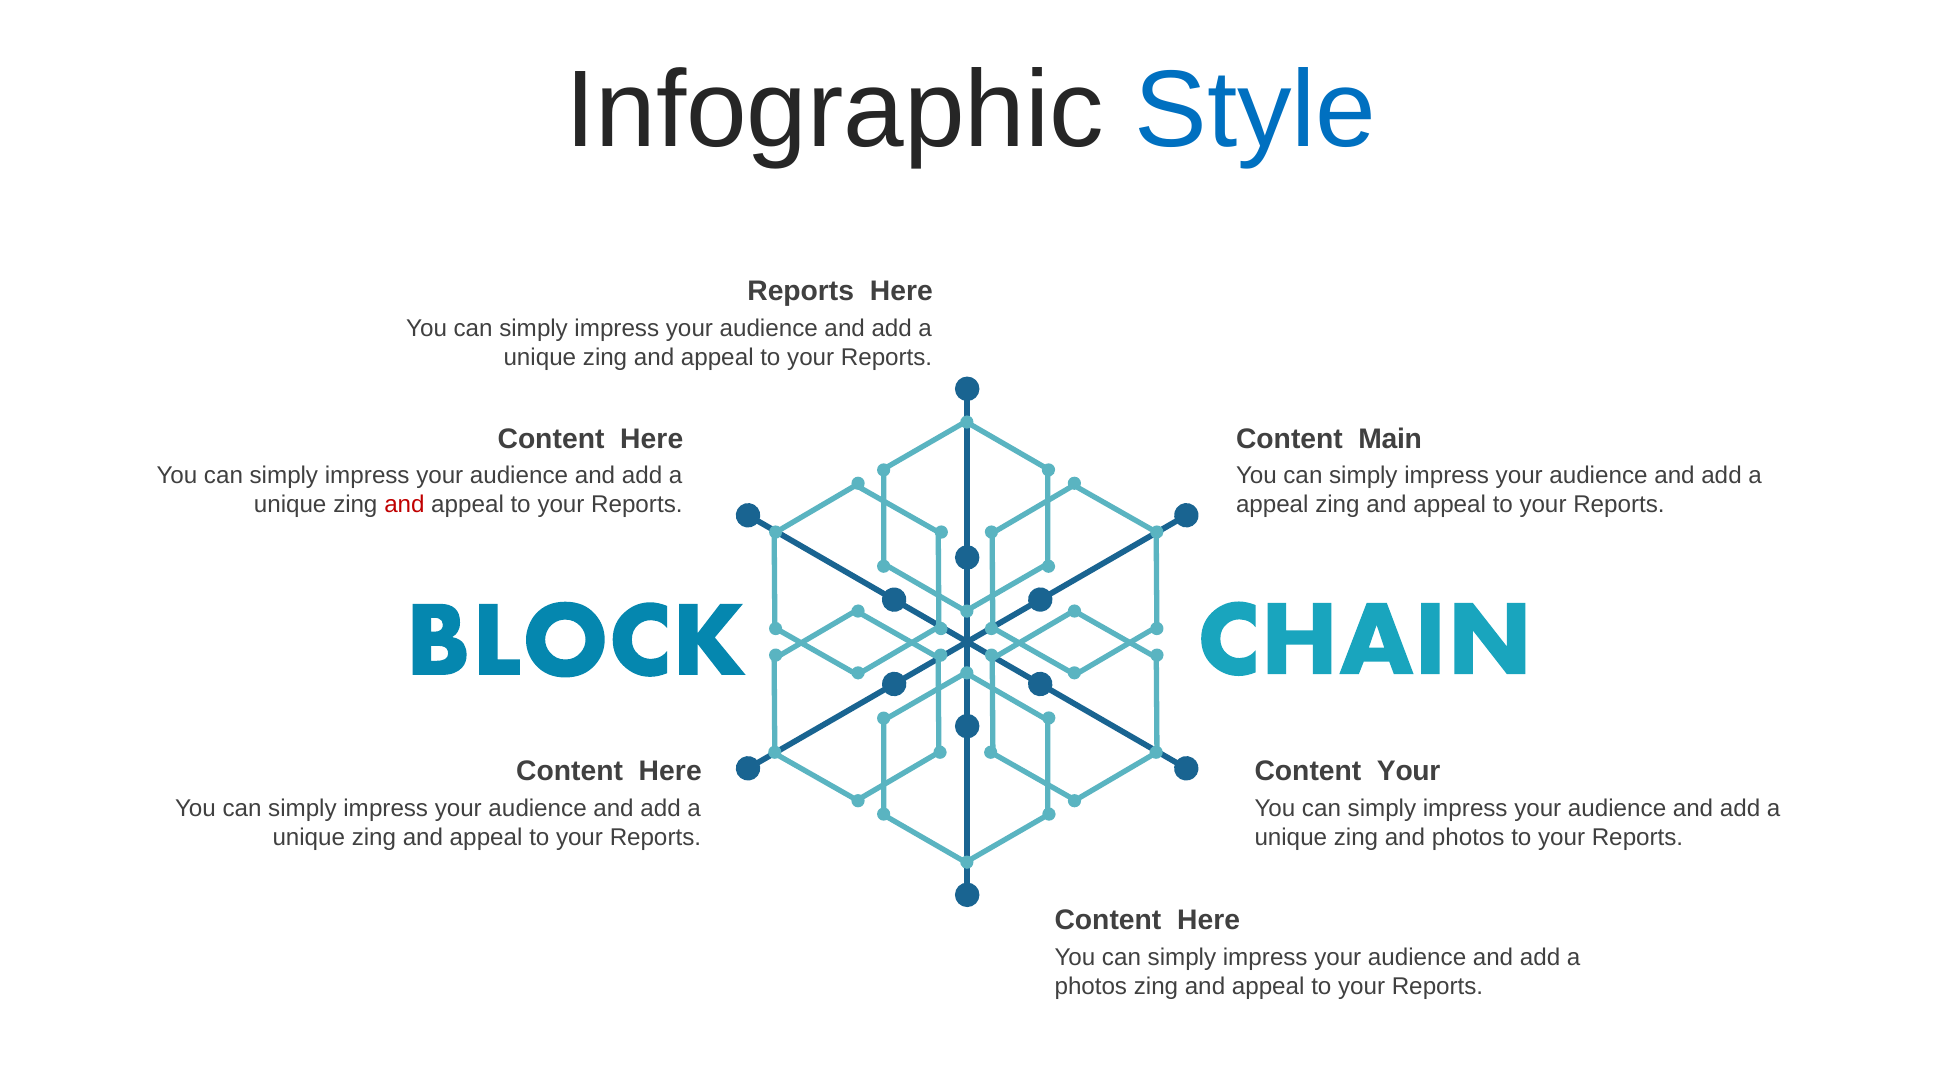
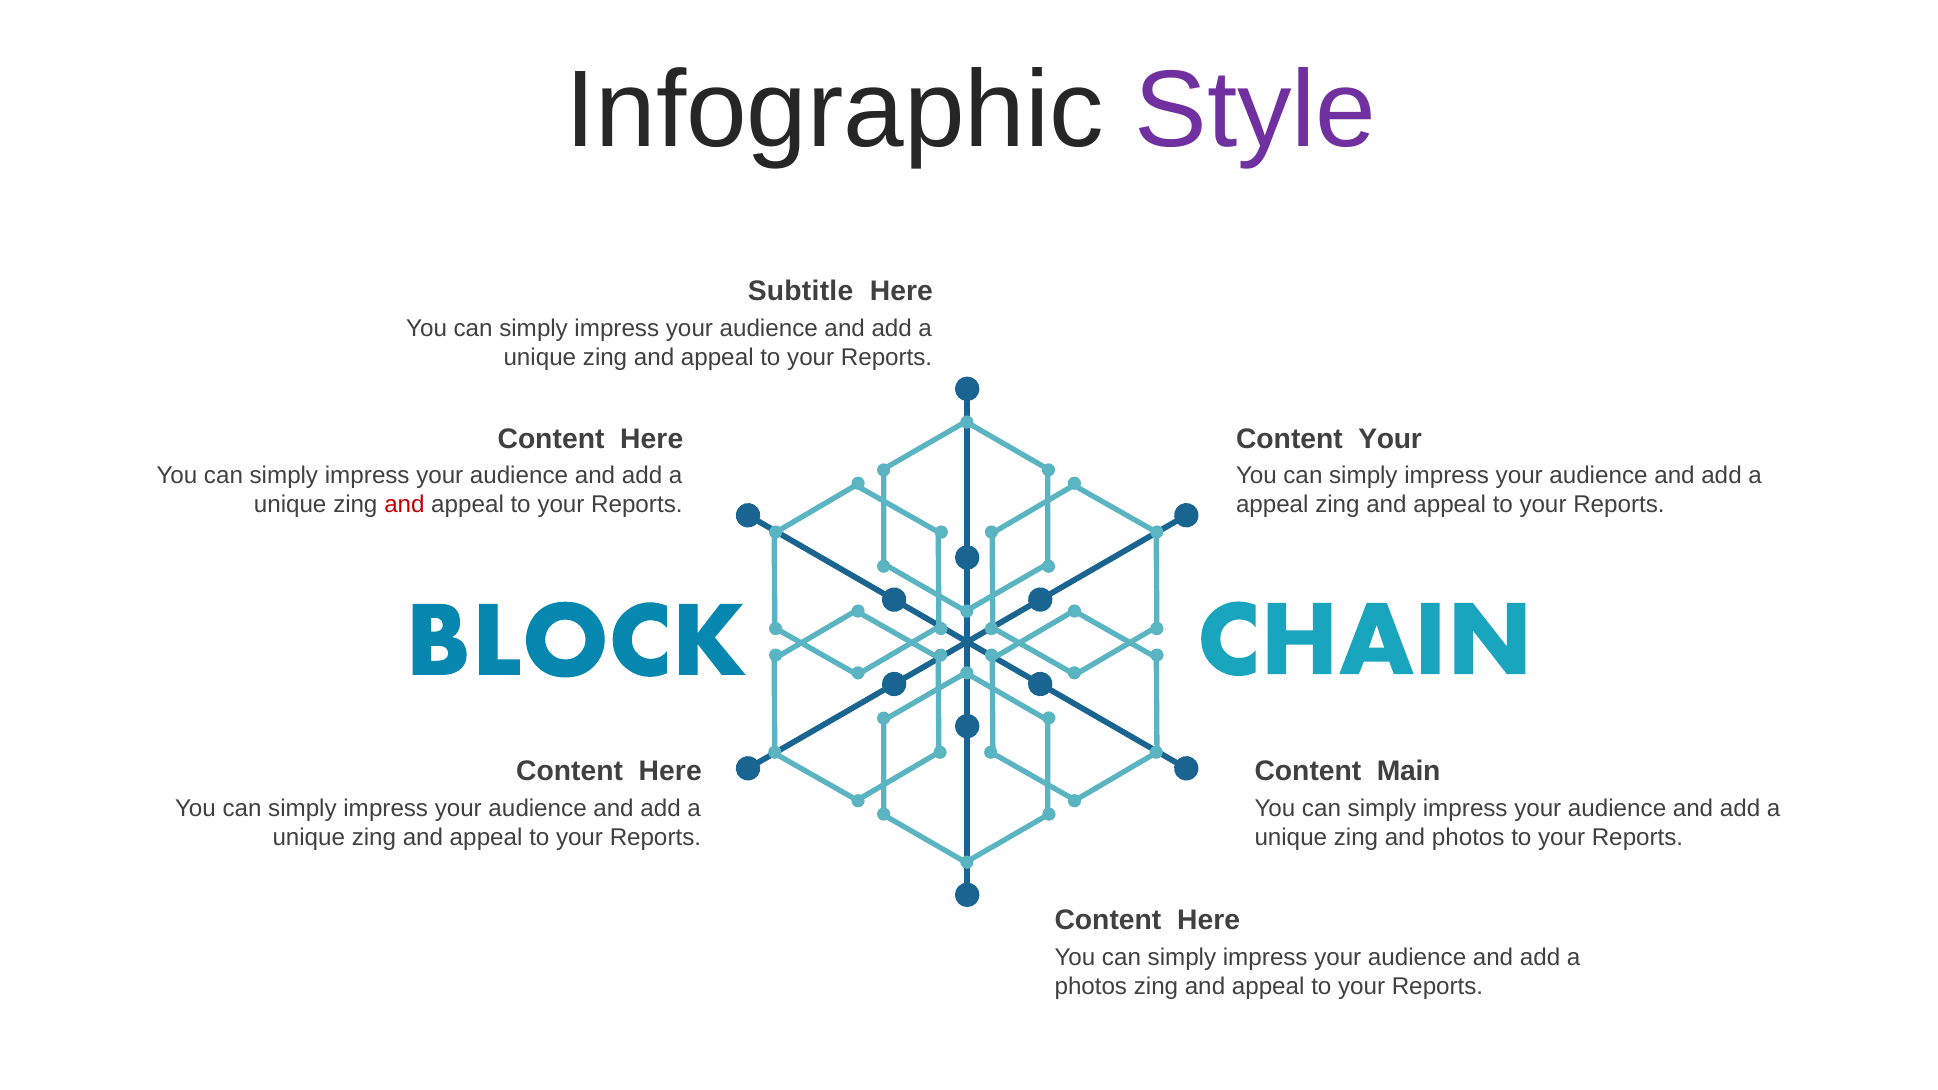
Style colour: blue -> purple (1255, 111)
Reports: Reports -> Subtitle (801, 292)
Content Main: Main -> Your (1390, 439)
Content Your: Your -> Main (1409, 772)
